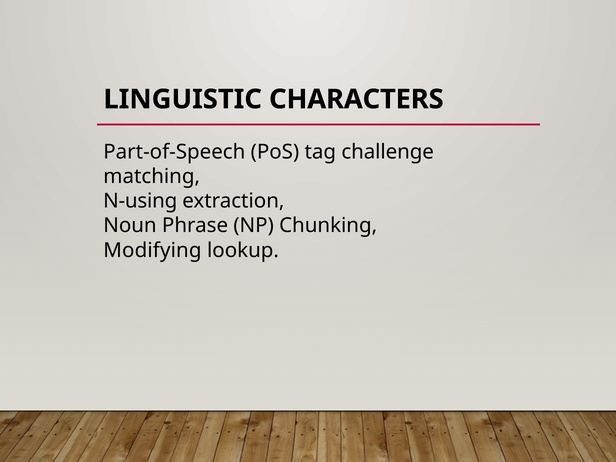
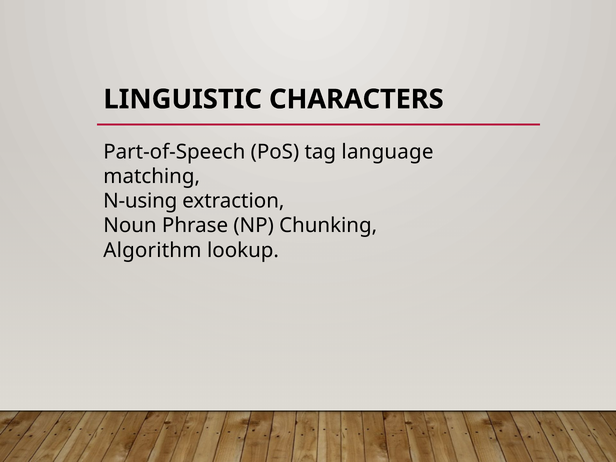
challenge: challenge -> language (388, 152)
Modifying: Modifying -> Algorithm (152, 250)
